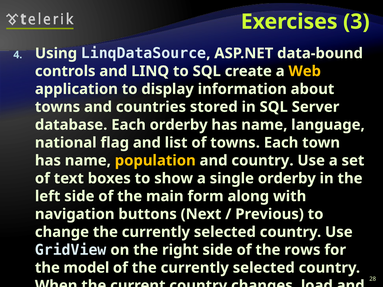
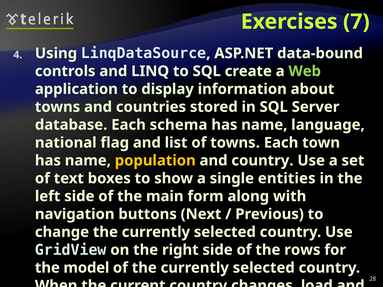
3: 3 -> 7 (356, 22)
Web colour: yellow -> light green (305, 71)
Each orderby: orderby -> schema (179, 125)
single orderby: orderby -> entities (287, 179)
